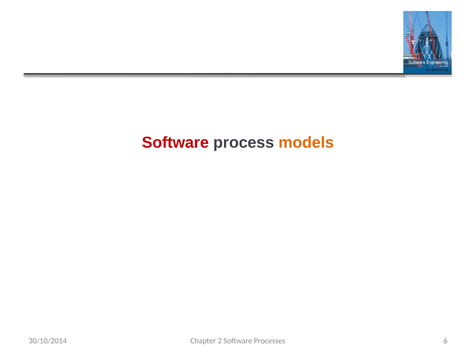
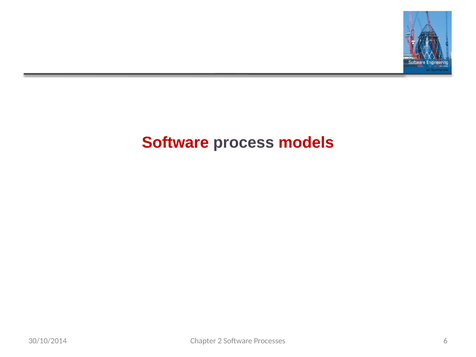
models colour: orange -> red (306, 143)
